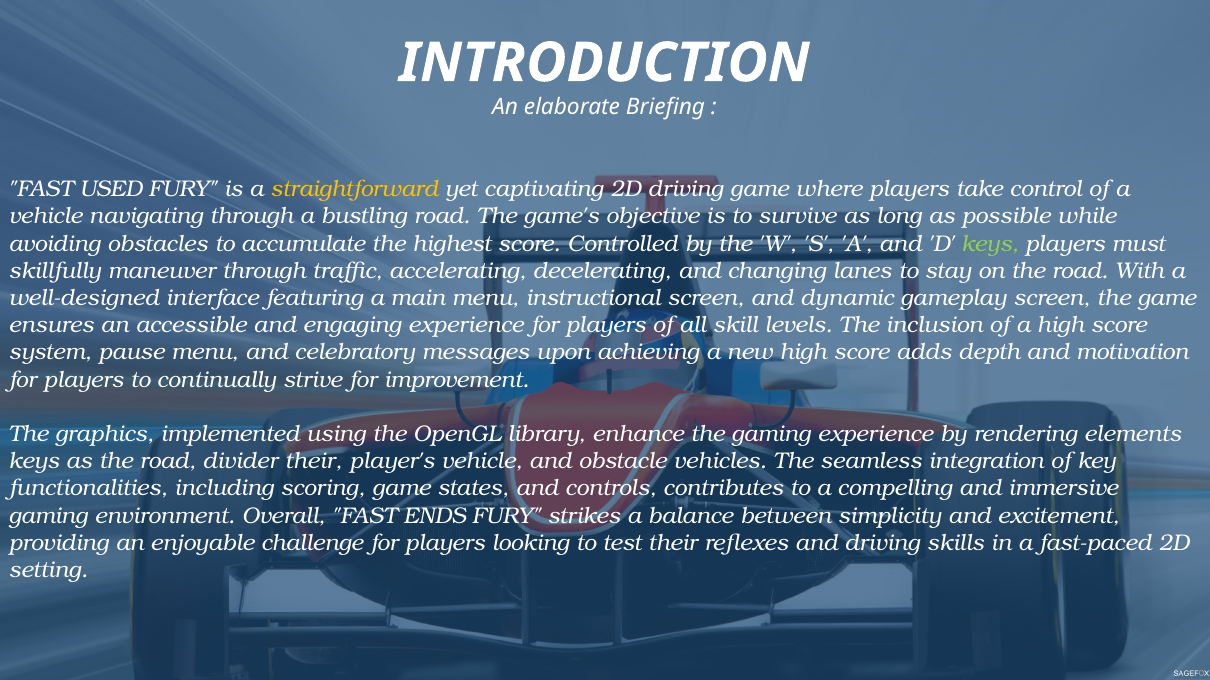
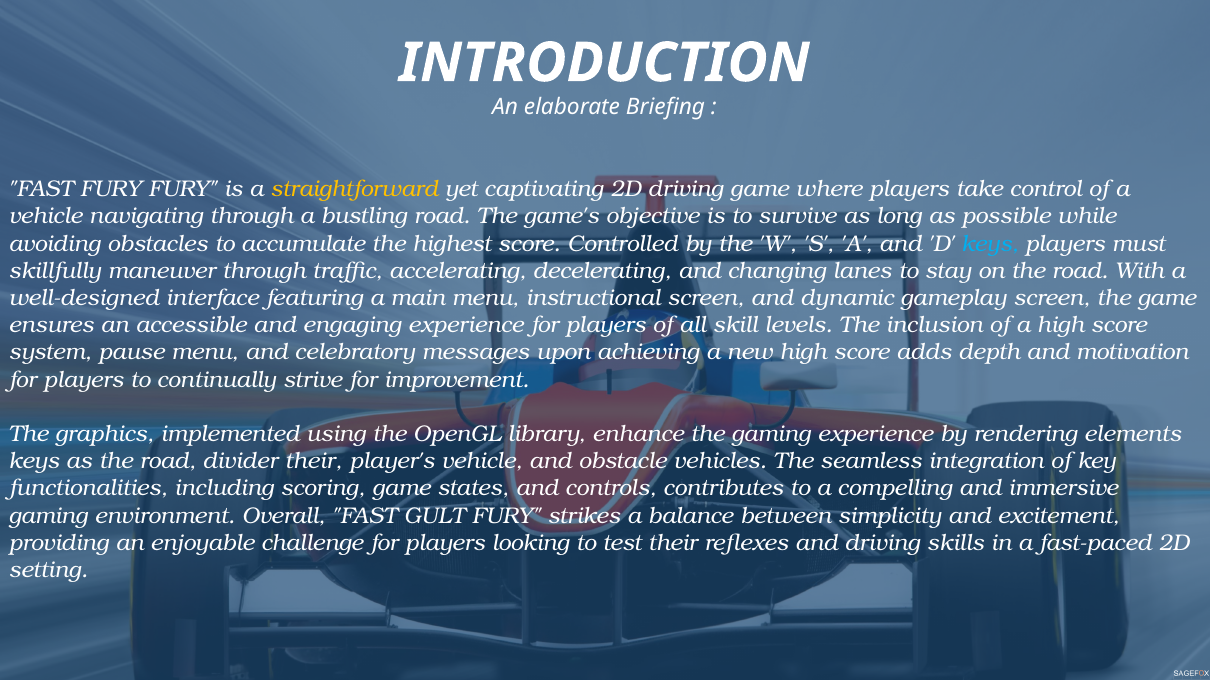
FAST USED: USED -> FURY (111, 189)
keys colour: light green -> light blue (990, 244)
ENDS: ENDS -> GULT (434, 516)
